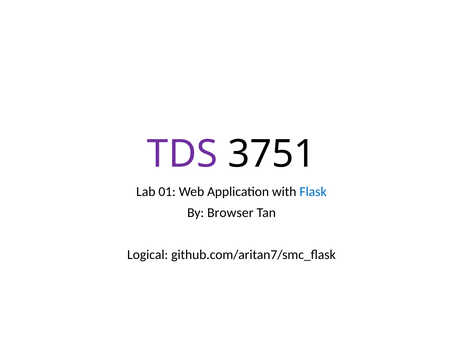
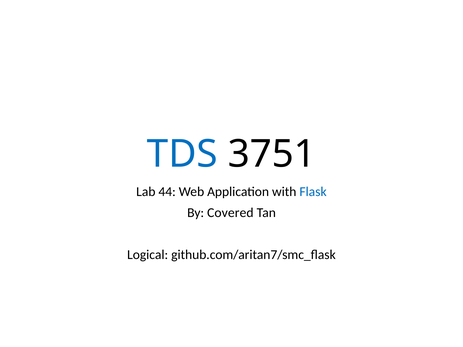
TDS colour: purple -> blue (182, 154)
01: 01 -> 44 (167, 192)
Browser: Browser -> Covered (230, 213)
